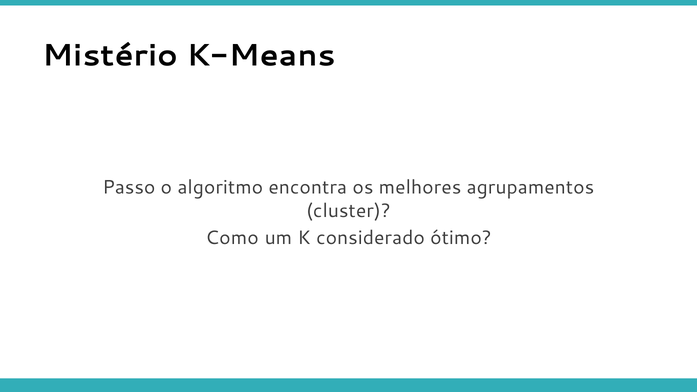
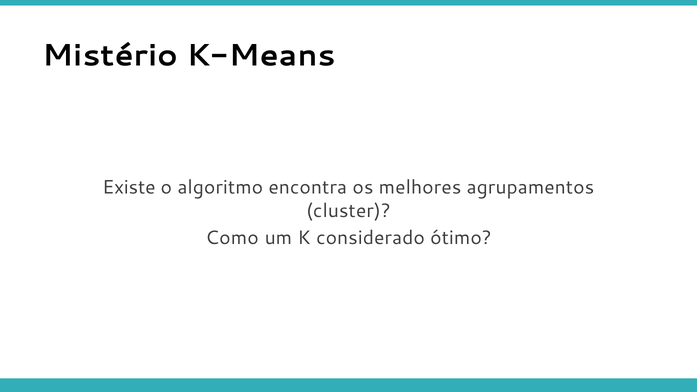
Passo: Passo -> Existe (129, 188)
